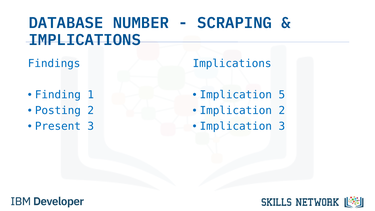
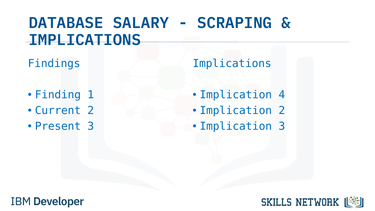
NUMBER: NUMBER -> SALARY (141, 23)
5: 5 -> 4 (282, 95)
Posting: Posting -> Current (58, 111)
